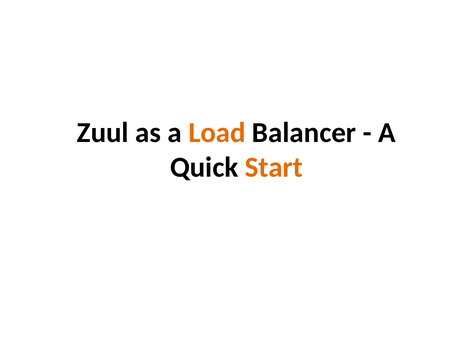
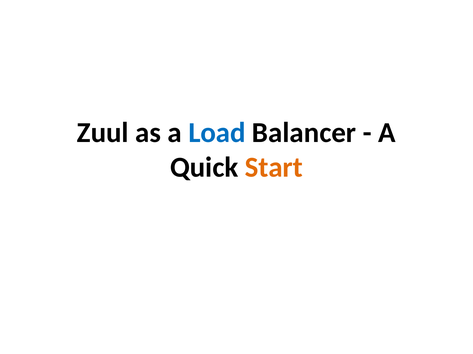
Load colour: orange -> blue (217, 133)
